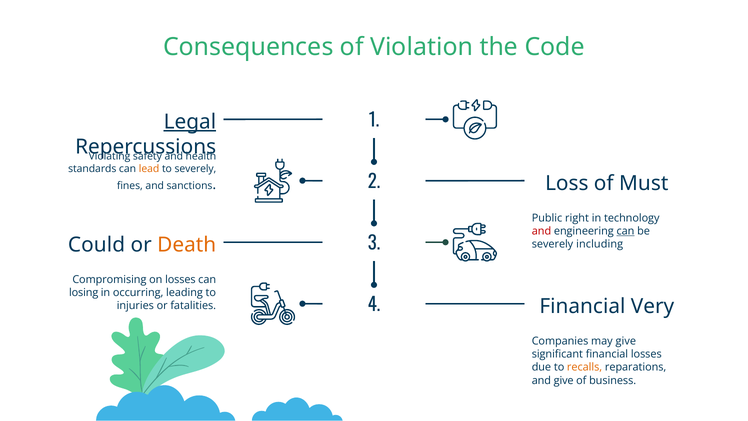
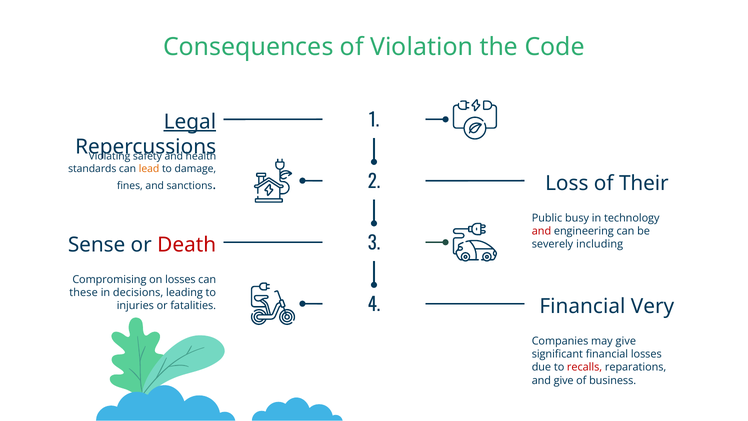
to severely: severely -> damage (195, 169)
Must: Must -> Their (644, 183)
right: right -> busy (577, 218)
can underline: present -> none (625, 231)
Could: Could -> Sense (97, 245)
Death colour: orange -> red (187, 245)
losing: losing -> these (84, 293)
occurring: occurring -> decisions (138, 293)
recalls colour: orange -> red (585, 367)
